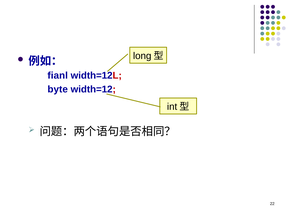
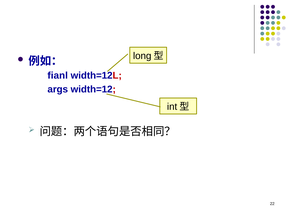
byte: byte -> args (58, 89)
